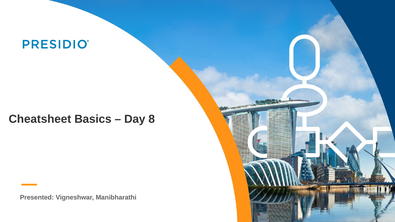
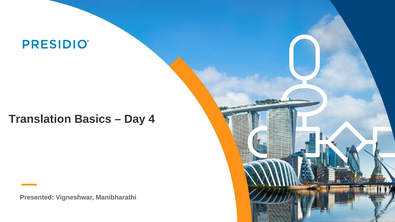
Cheatsheet: Cheatsheet -> Translation (40, 119)
8: 8 -> 4 (152, 119)
